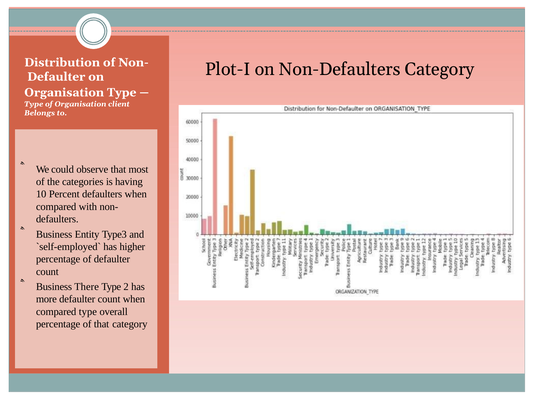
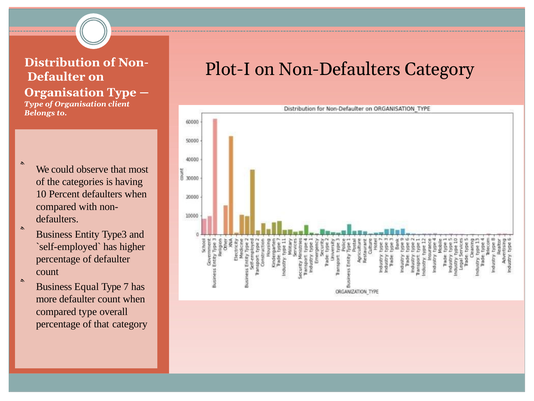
There: There -> Equal (87, 286)
2: 2 -> 7 (126, 286)
